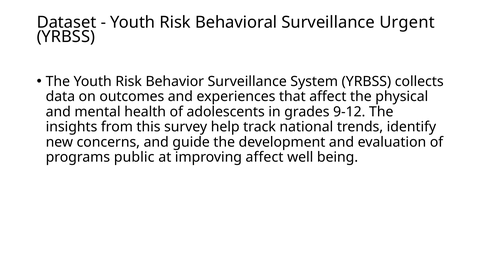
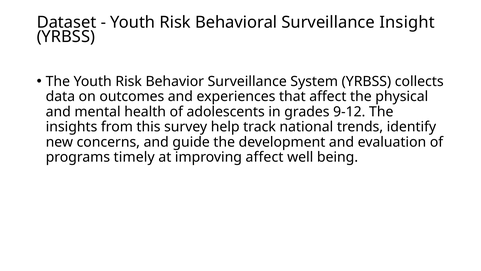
Urgent: Urgent -> Insight (407, 22)
public: public -> timely (134, 157)
